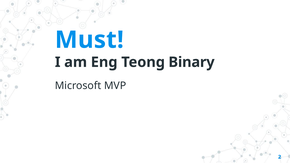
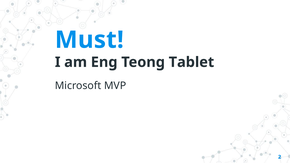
Binary: Binary -> Tablet (191, 62)
